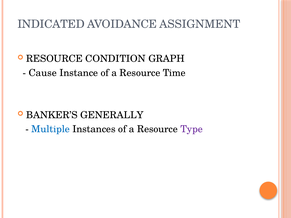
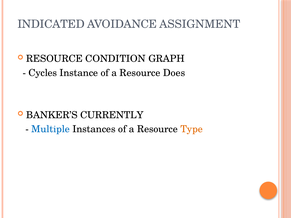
Cause: Cause -> Cycles (43, 73)
Time: Time -> Does (174, 73)
GENERALLY: GENERALLY -> CURRENTLY (112, 115)
Type colour: purple -> orange (192, 129)
